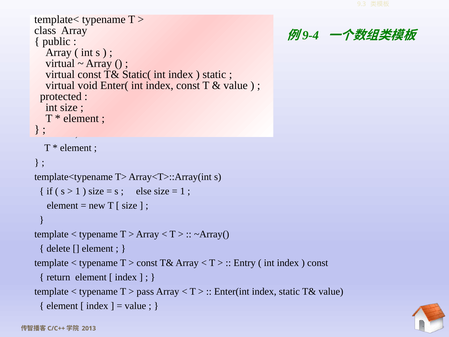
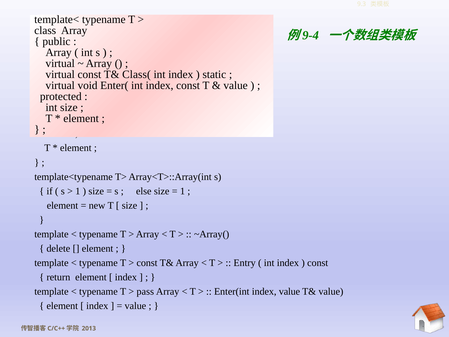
Static(: Static( -> Class( (136, 74)
index static: static -> value (289, 291)
